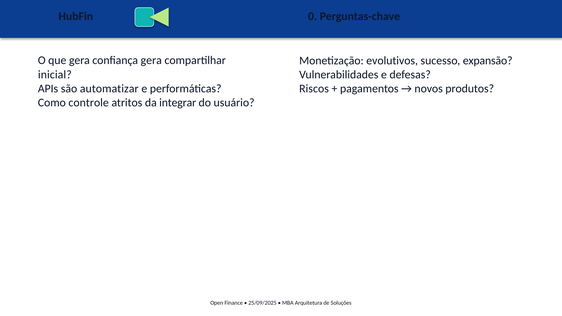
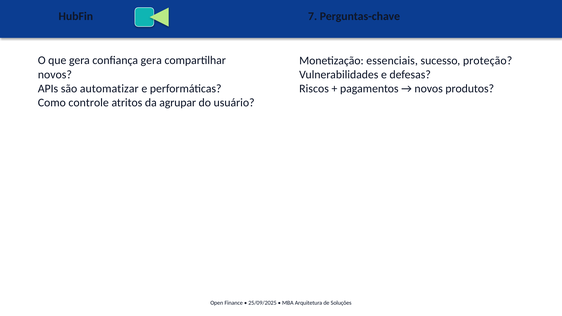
0: 0 -> 7 (313, 16)
evolutivos: evolutivos -> essenciais (392, 61)
expansão: expansão -> proteção (488, 61)
inicial: inicial -> novos (55, 75)
integrar: integrar -> agrupar (178, 103)
